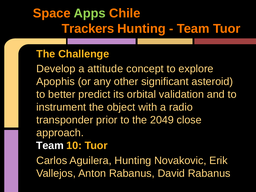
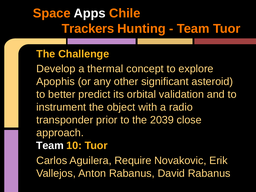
Apps colour: light green -> white (90, 13)
attitude: attitude -> thermal (105, 69)
2049: 2049 -> 2039 (162, 120)
Aguilera Hunting: Hunting -> Require (133, 161)
